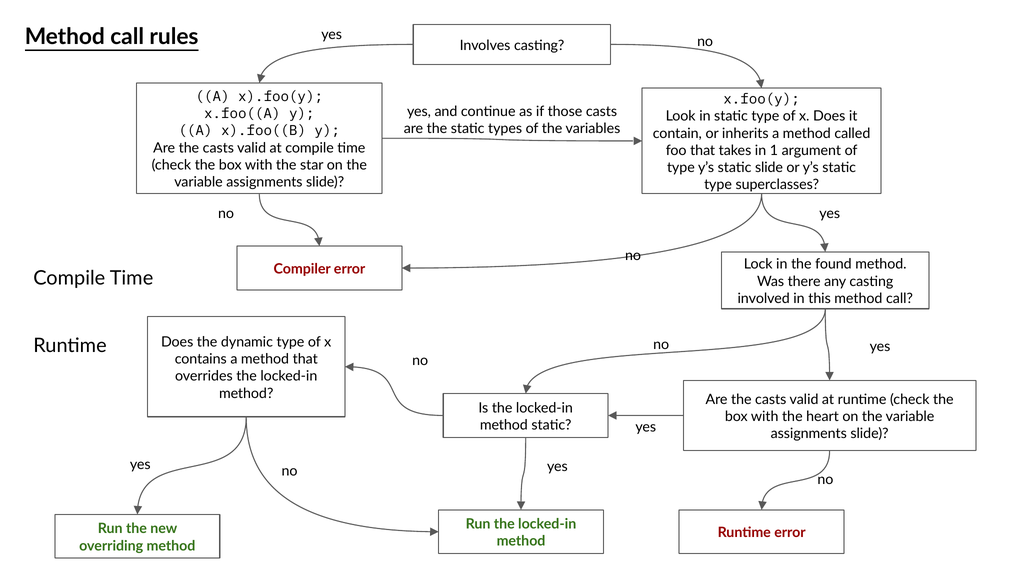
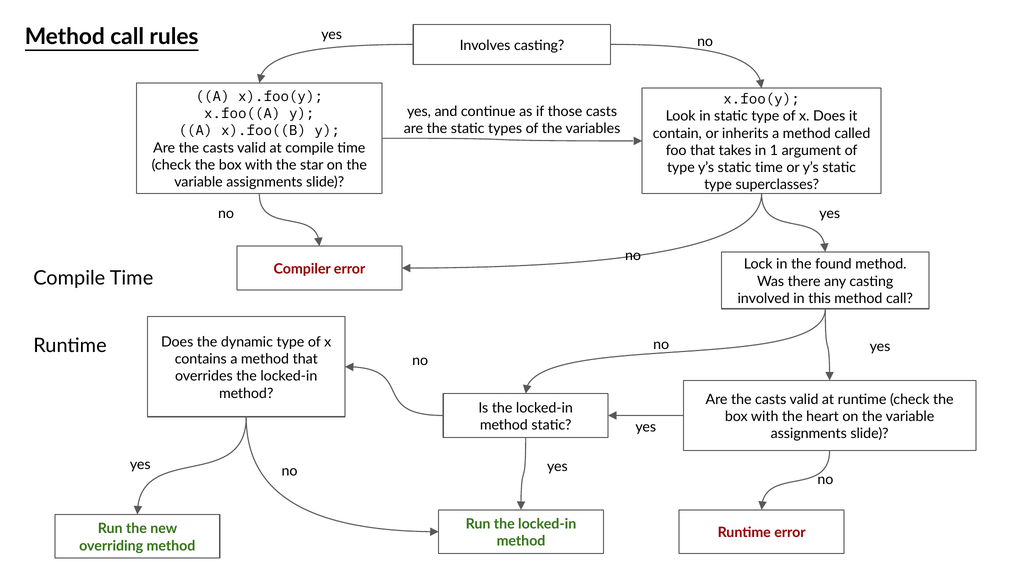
static slide: slide -> time (769, 168)
